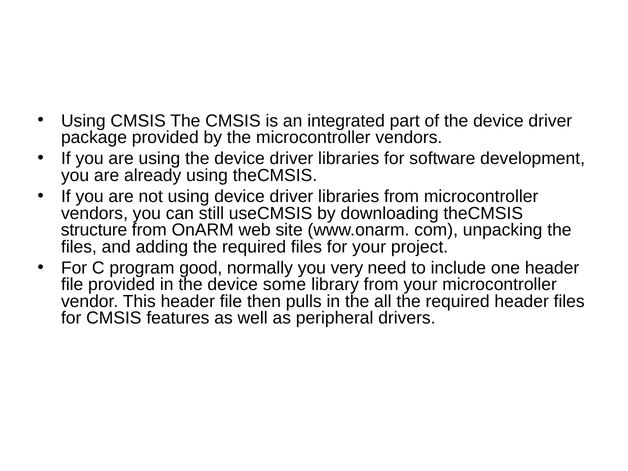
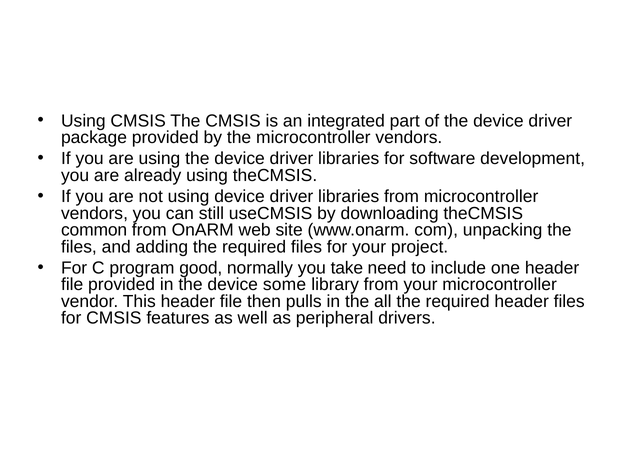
structure: structure -> common (94, 230)
very: very -> take (347, 268)
